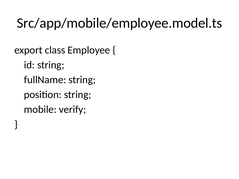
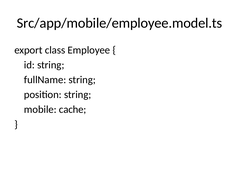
verify: verify -> cache (73, 110)
